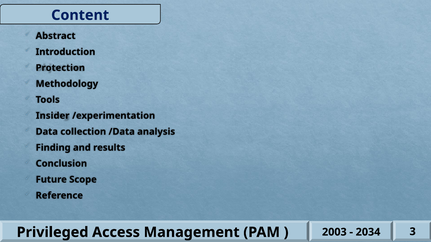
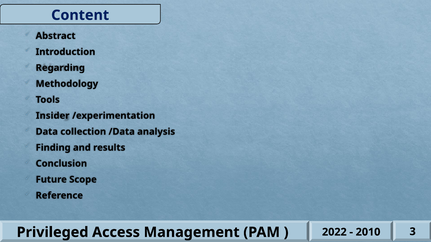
Protection: Protection -> Regarding (60, 68)
2003: 2003 -> 2022 (334, 232)
2034: 2034 -> 2010 (368, 232)
